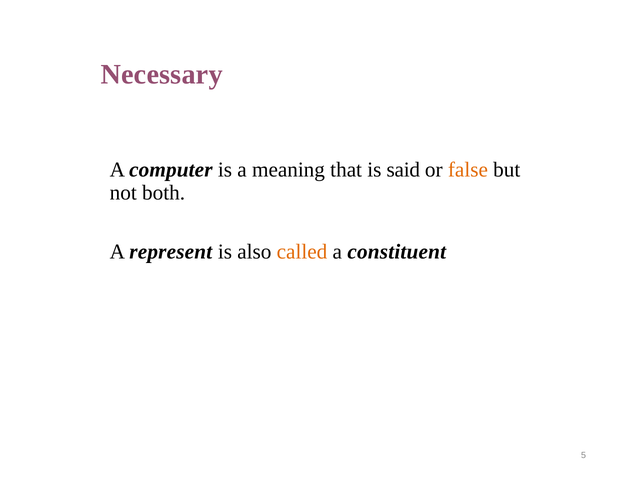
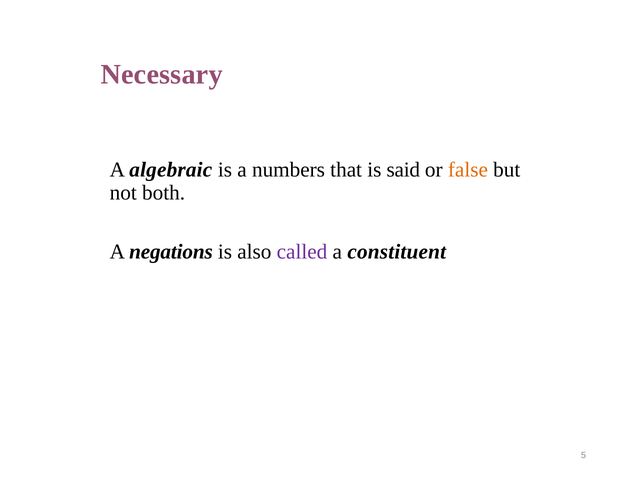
computer: computer -> algebraic (171, 170)
meaning: meaning -> numbers (288, 170)
represent: represent -> negations (171, 252)
called colour: orange -> purple (302, 252)
